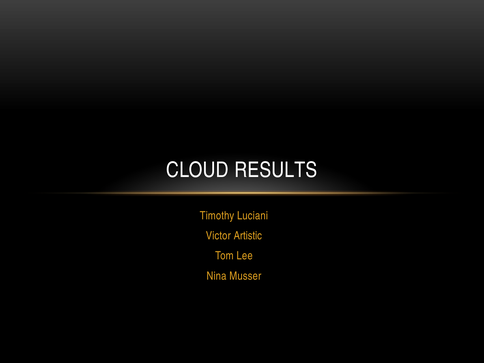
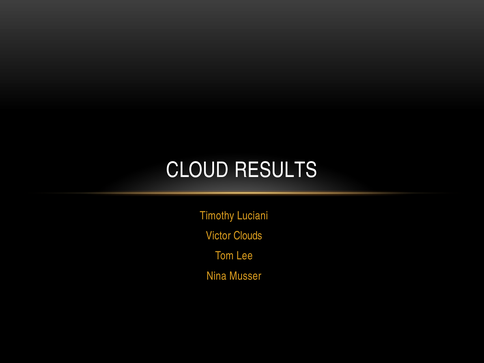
Artistic: Artistic -> Clouds (248, 236)
